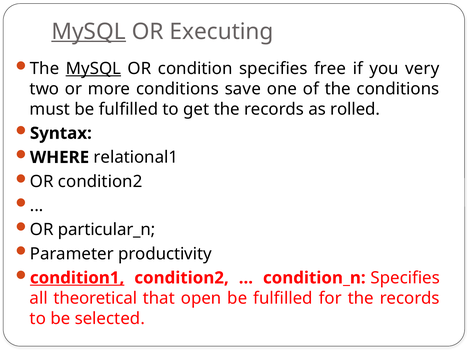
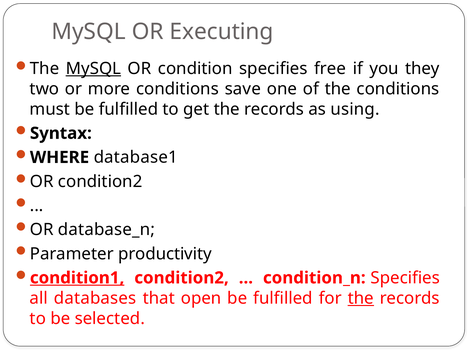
MySQL underline: present -> none (89, 32)
very: very -> they (422, 69)
rolled: rolled -> using (355, 109)
relational1: relational1 -> database1 (136, 157)
particular_n: particular_n -> database_n (107, 230)
theoretical: theoretical -> databases (95, 298)
the underline: none -> present (361, 298)
